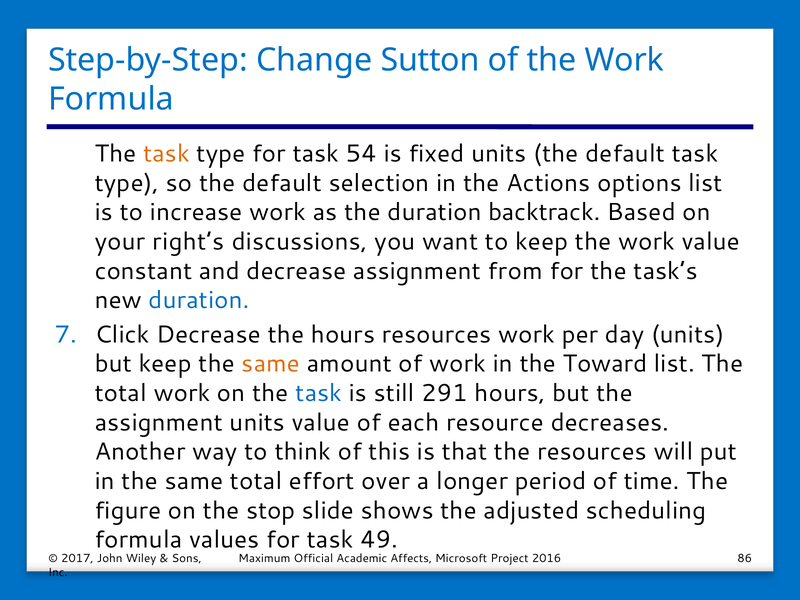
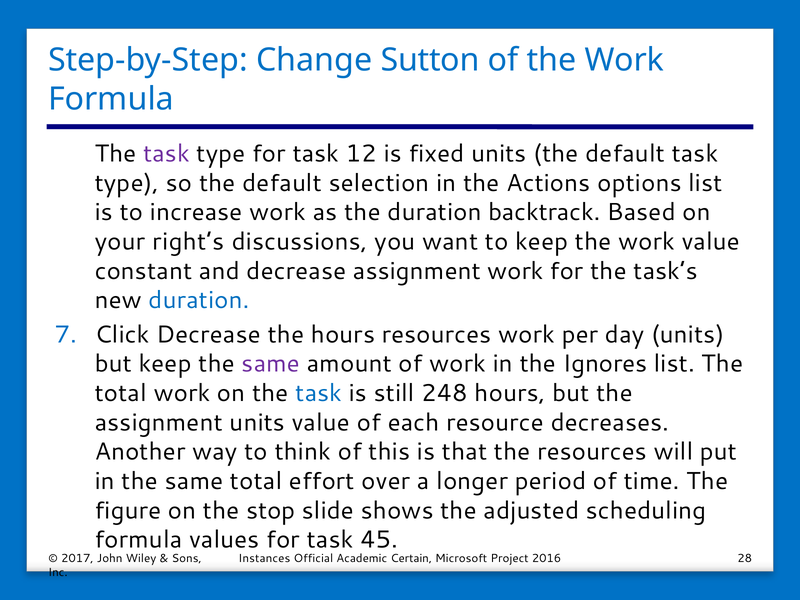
task colour: orange -> purple (166, 154)
54: 54 -> 12 (361, 154)
assignment from: from -> work (516, 271)
same colour: orange -> purple (271, 364)
Toward: Toward -> Ignores (605, 364)
291: 291 -> 248 (445, 393)
49: 49 -> 45 (379, 540)
Maximum: Maximum -> Instances (264, 558)
Affects: Affects -> Certain (411, 558)
86: 86 -> 28 (745, 558)
